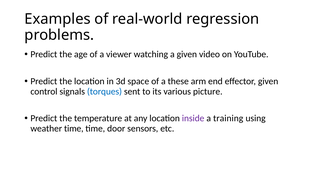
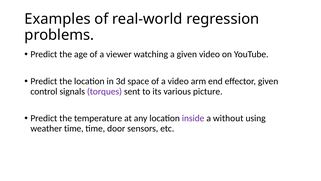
a these: these -> video (178, 81)
torques colour: blue -> purple (104, 91)
training: training -> without (228, 118)
